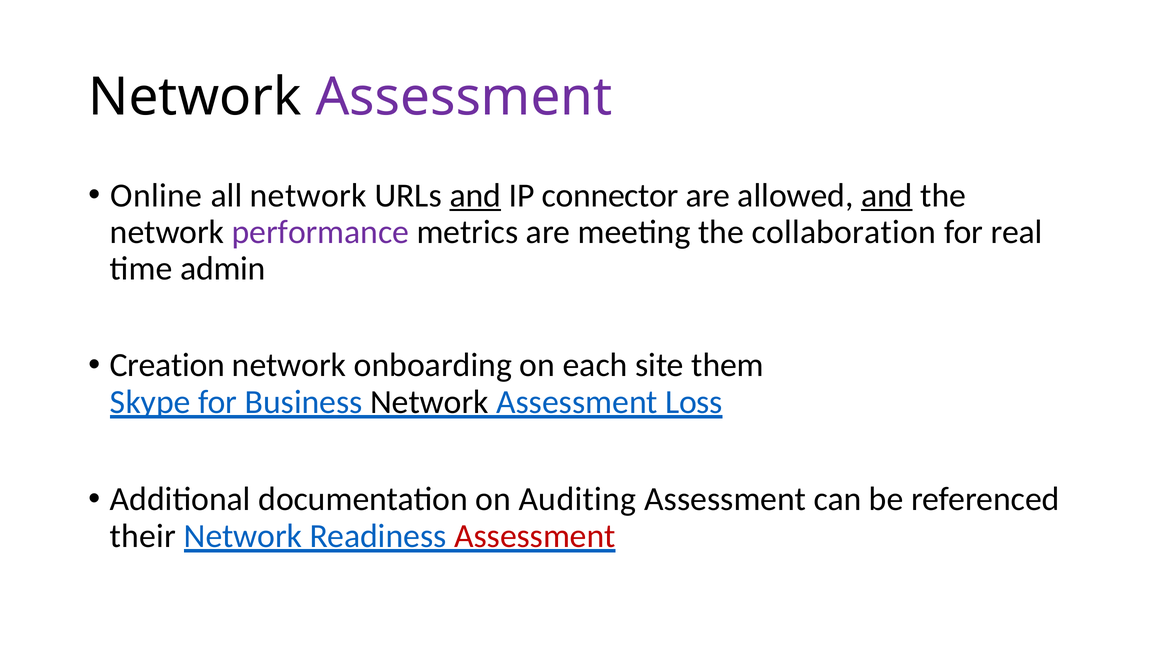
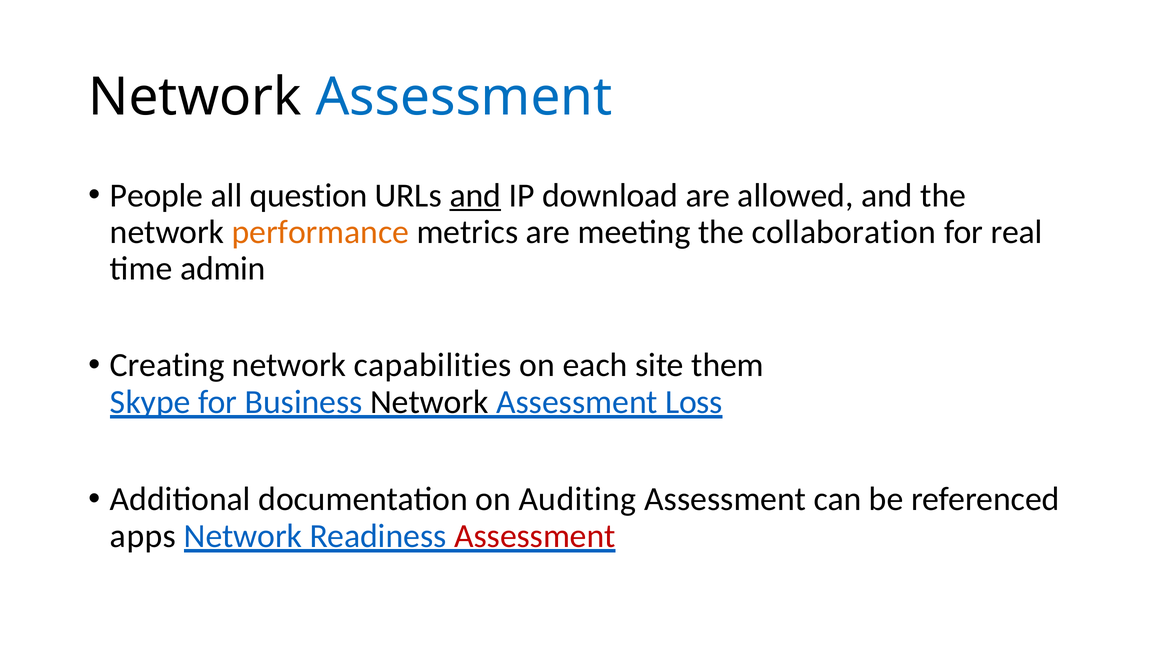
Assessment colour: purple -> blue (464, 97)
Online: Online -> People (157, 196)
all network: network -> question (309, 196)
connector: connector -> download (610, 196)
and underline: present -> none (887, 196)
performance colour: purple -> orange (320, 232)
Creation: Creation -> Creating (167, 365)
onboarding: onboarding -> capabilities (433, 365)
their: their -> apps (143, 537)
